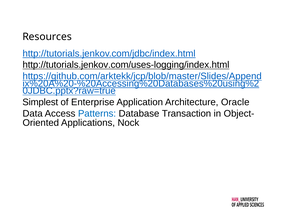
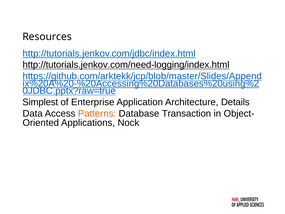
http://tutorials.jenkov.com/uses-logging/index.html: http://tutorials.jenkov.com/uses-logging/index.html -> http://tutorials.jenkov.com/need-logging/index.html (126, 65)
Oracle: Oracle -> Details (235, 102)
Patterns colour: blue -> orange (97, 113)
